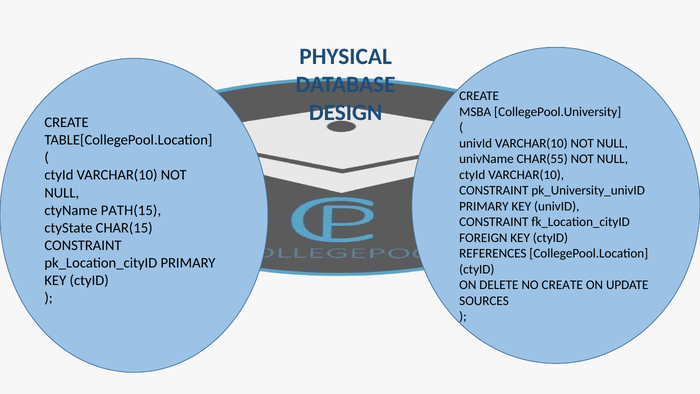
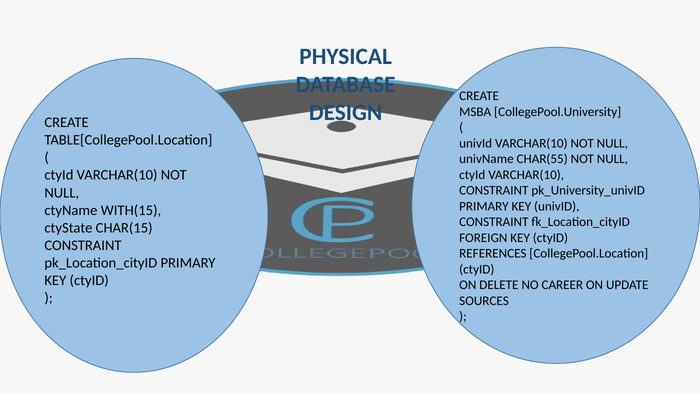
PATH(15: PATH(15 -> WITH(15 (131, 210)
NO CREATE: CREATE -> CAREER (562, 285)
